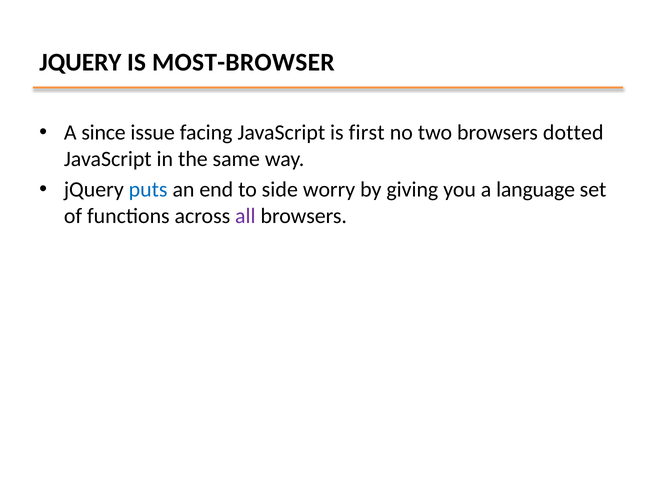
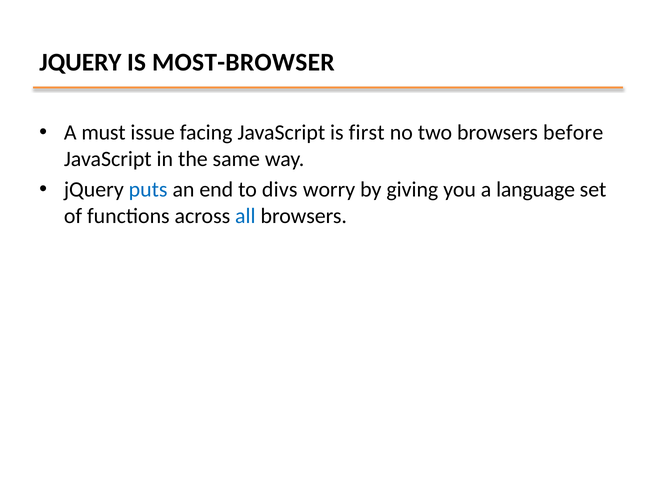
since: since -> must (104, 133)
dotted: dotted -> before (573, 133)
side: side -> divs (280, 190)
all colour: purple -> blue (245, 216)
